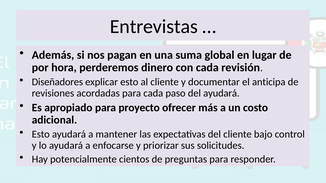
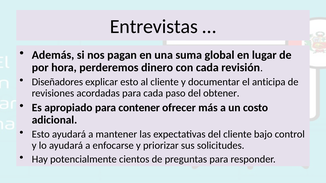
del ayudará: ayudará -> obtener (221, 93)
proyecto: proyecto -> contener (139, 108)
